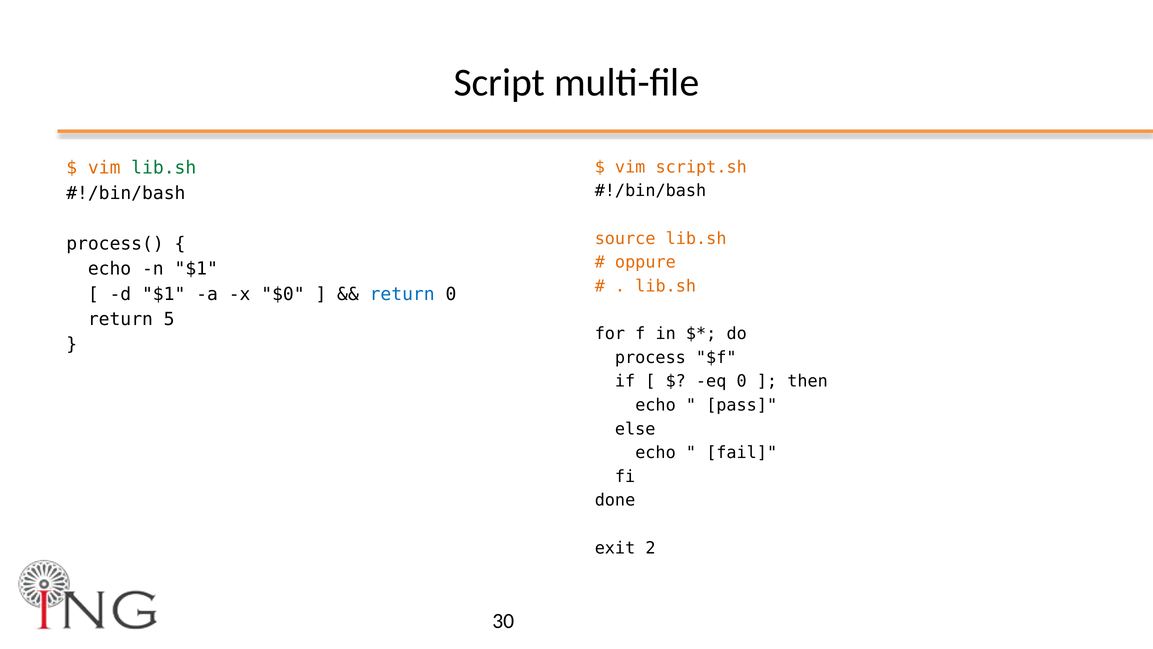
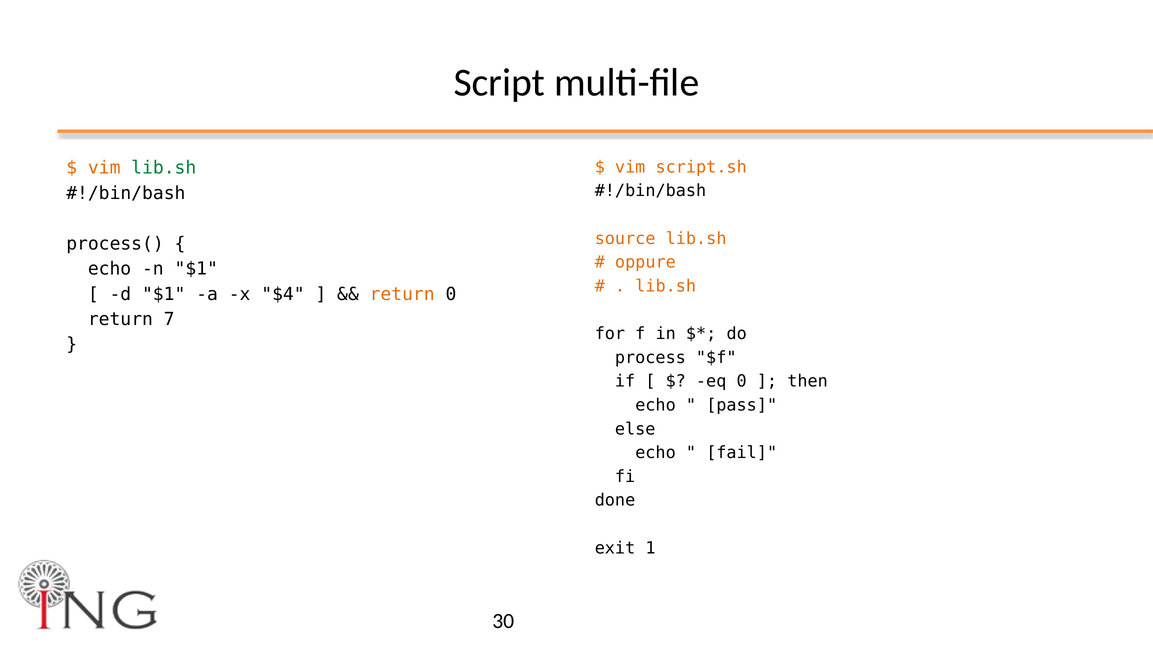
$0: $0 -> $4 (283, 294)
return colour: blue -> orange (402, 294)
5: 5 -> 7 (169, 319)
2: 2 -> 1 (651, 548)
